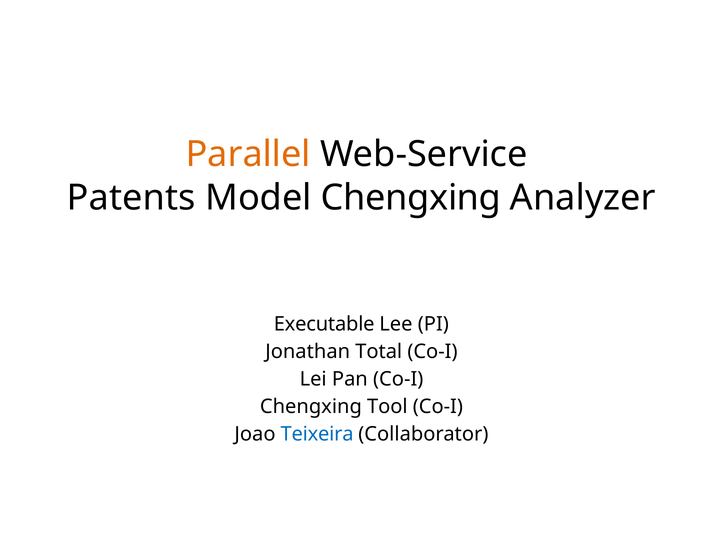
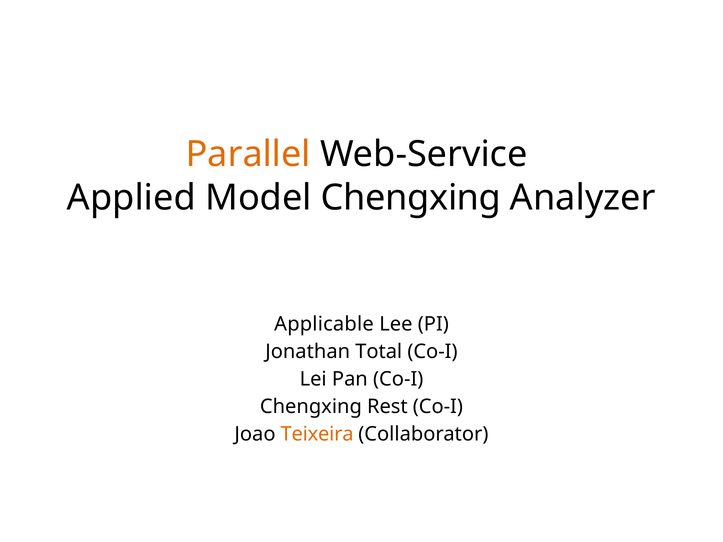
Patents: Patents -> Applied (131, 198)
Executable: Executable -> Applicable (324, 324)
Tool: Tool -> Rest (387, 407)
Teixeira colour: blue -> orange (317, 434)
